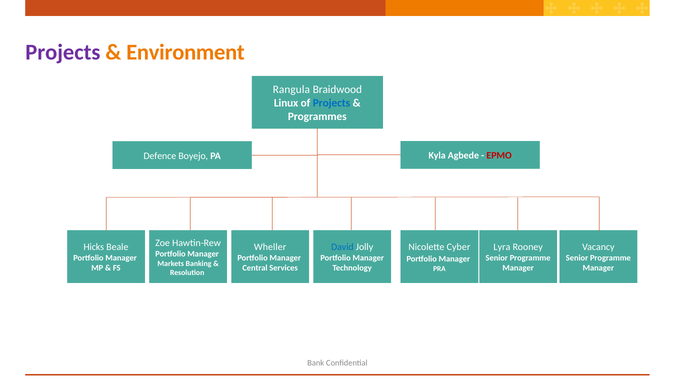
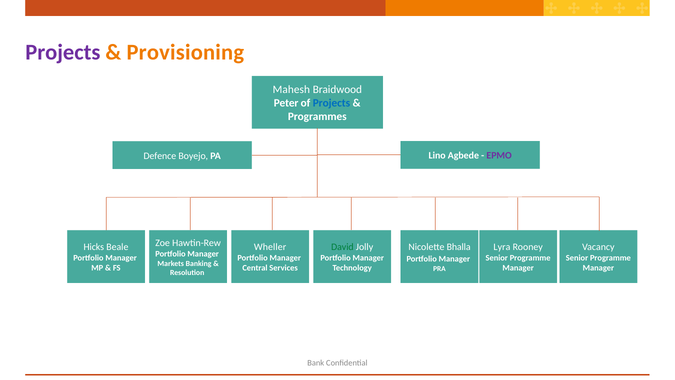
Environment: Environment -> Provisioning (185, 52)
Rangula: Rangula -> Mahesh (291, 90)
Linux: Linux -> Peter (286, 103)
Kyla: Kyla -> Lino (437, 155)
EPMO colour: red -> purple (499, 155)
Cyber: Cyber -> Bhalla (459, 247)
David colour: blue -> green (342, 247)
